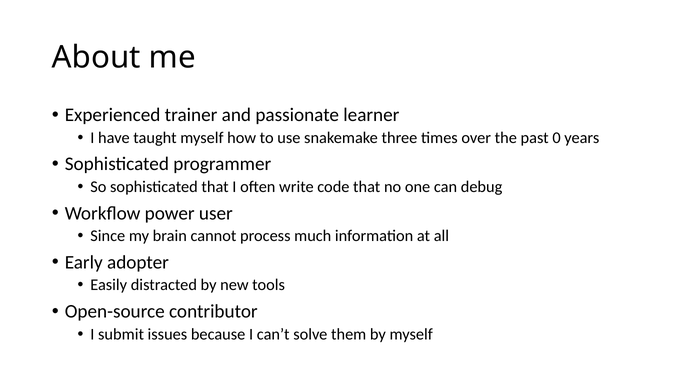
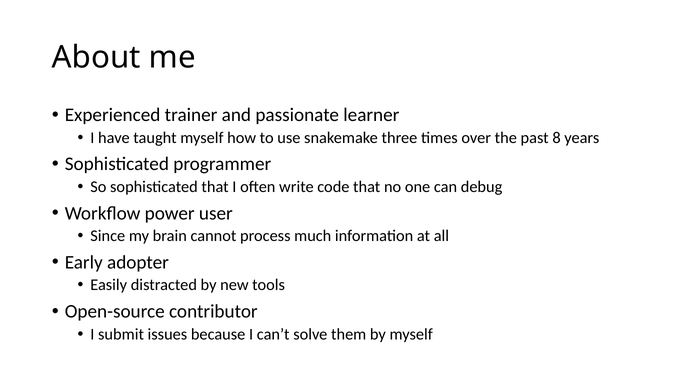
0: 0 -> 8 (557, 138)
